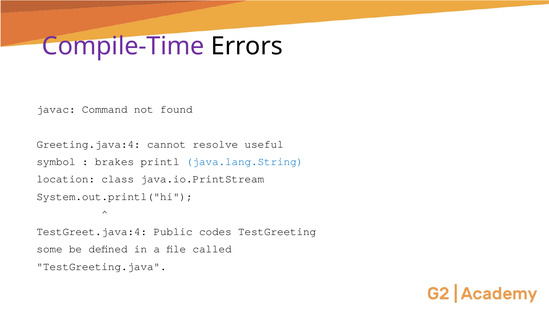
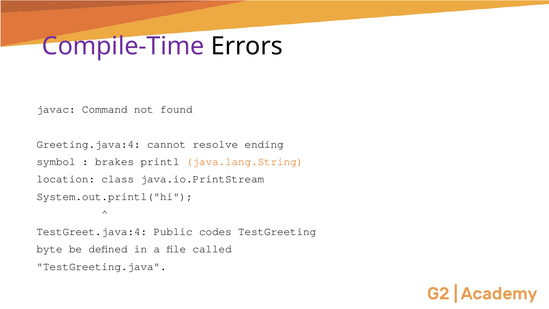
useful: useful -> ending (264, 144)
java.lang.String colour: blue -> orange (245, 162)
some: some -> byte (50, 249)
